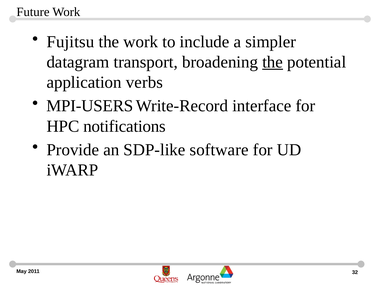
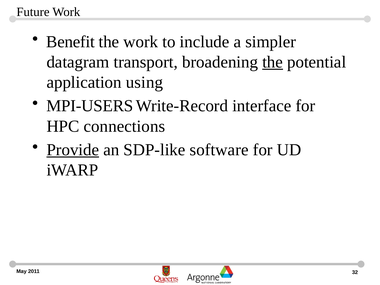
Fujitsu: Fujitsu -> Benefit (71, 42)
verbs: verbs -> using (144, 82)
notifications: notifications -> connections (124, 126)
Provide underline: none -> present (73, 150)
